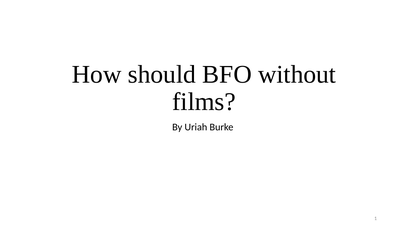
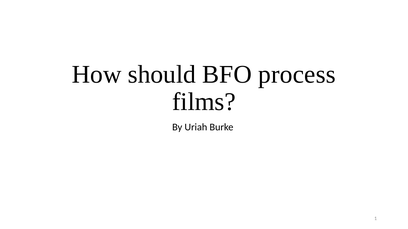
without: without -> process (297, 74)
